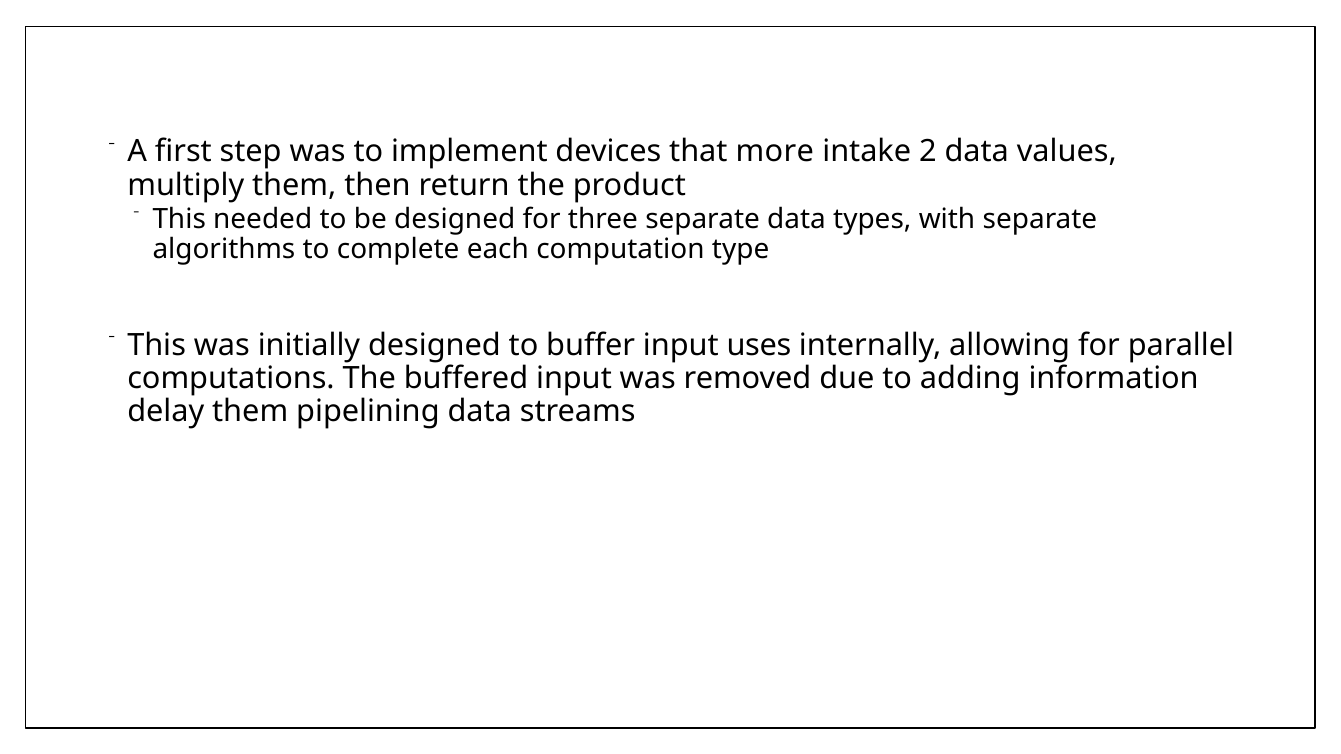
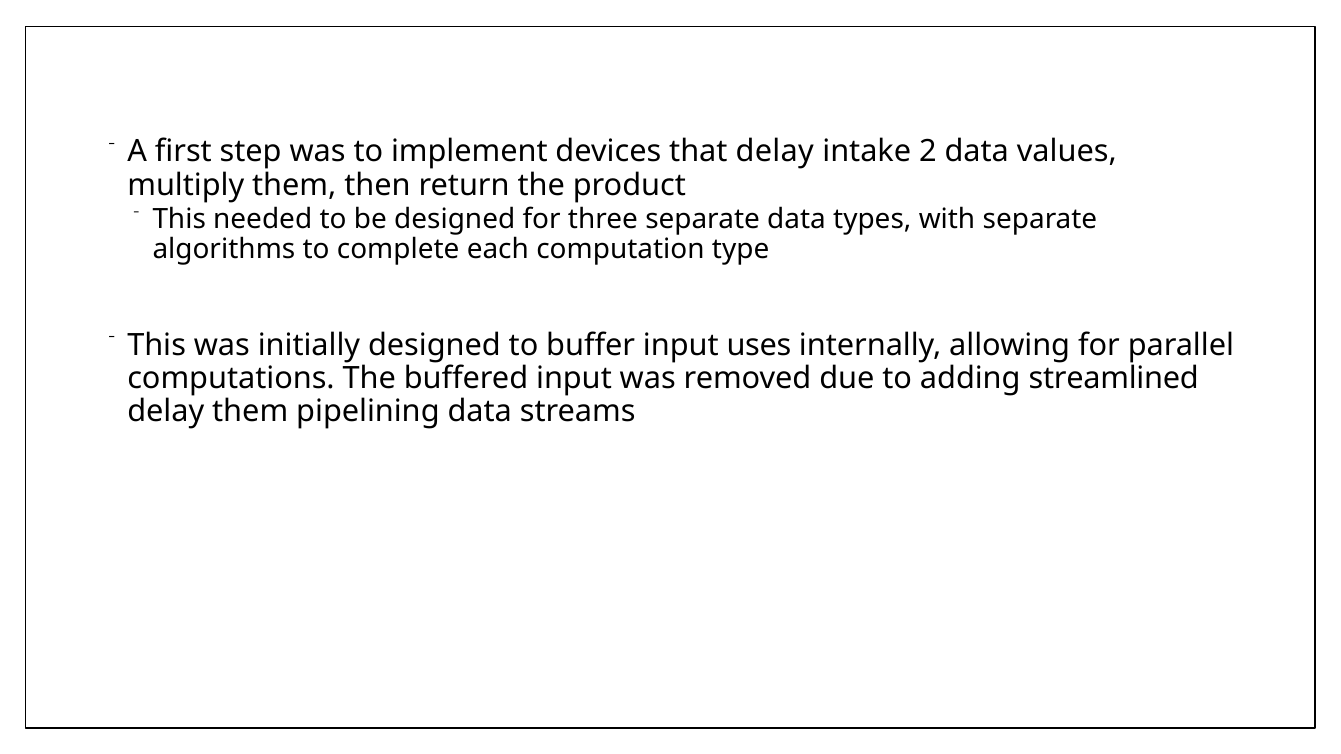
that more: more -> delay (775, 152)
information: information -> streamlined (1114, 378)
